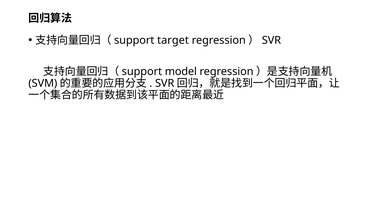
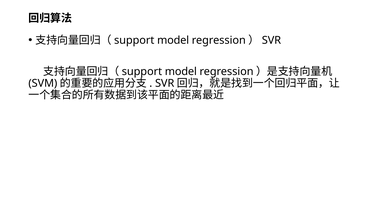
target: target -> model (173, 40)
